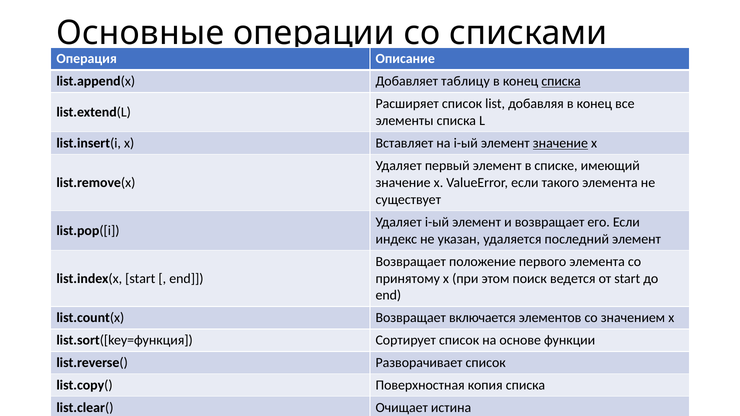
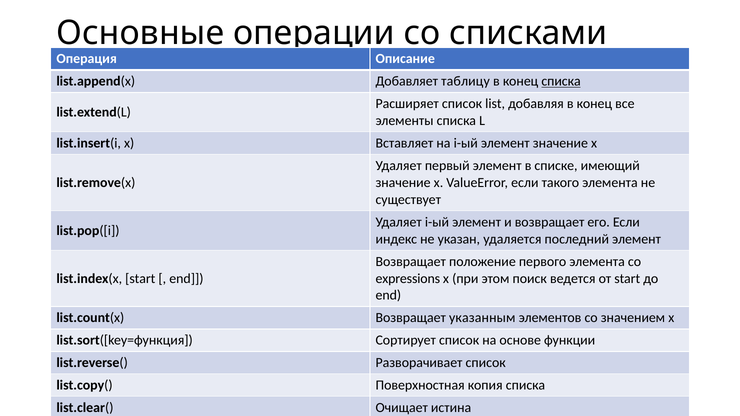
значение underline: present -> none (560, 143)
принятому: принятому -> expressions (408, 279)
включается: включается -> указанным (482, 318)
